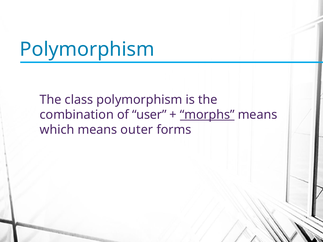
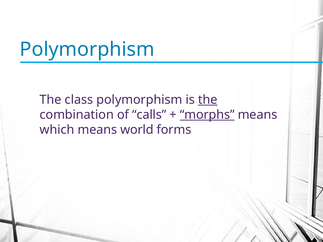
the underline: none -> present (208, 100)
user: user -> calls (149, 115)
outer: outer -> world (137, 130)
